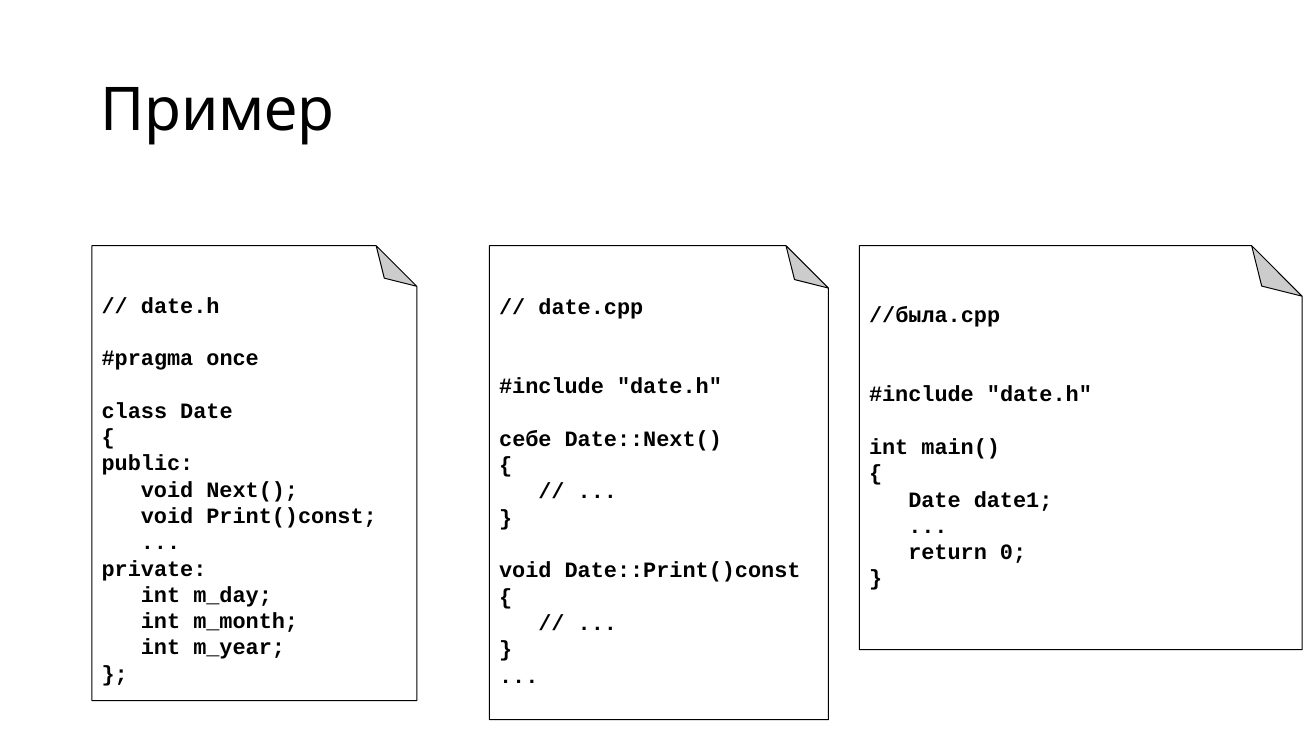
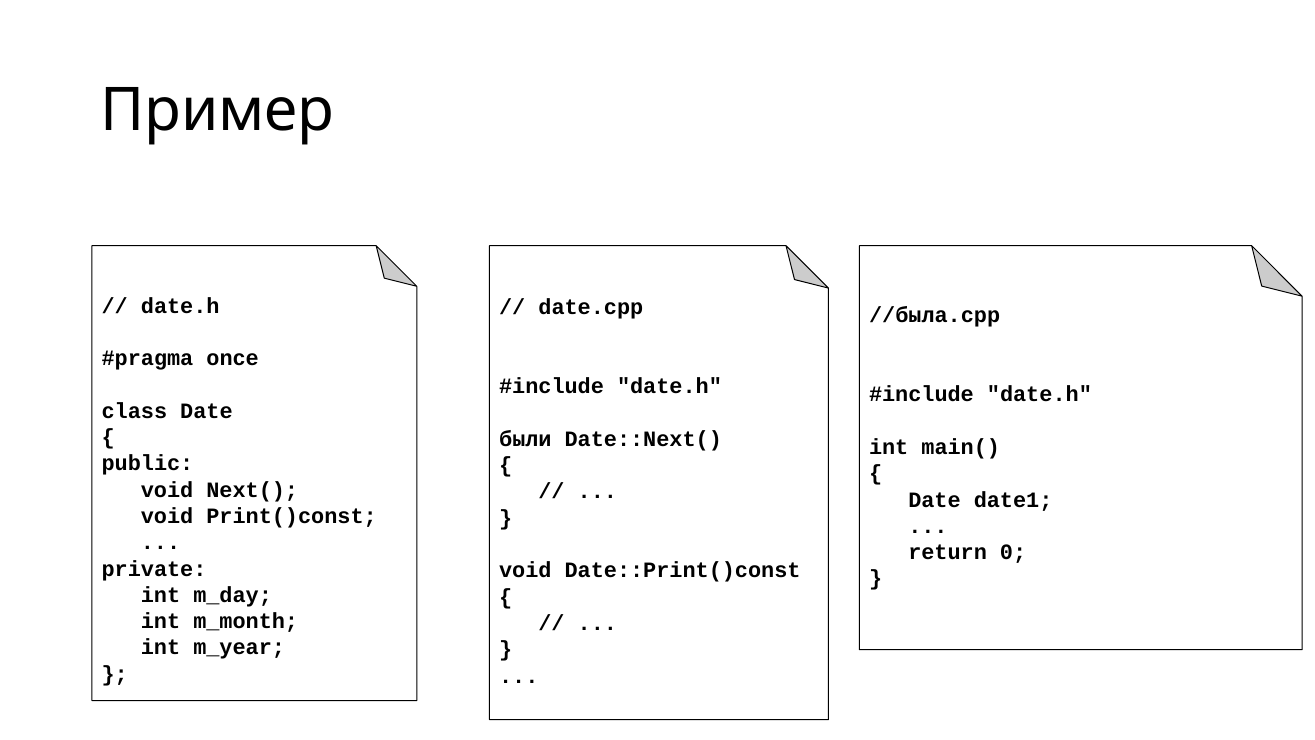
себе: себе -> были (525, 439)
